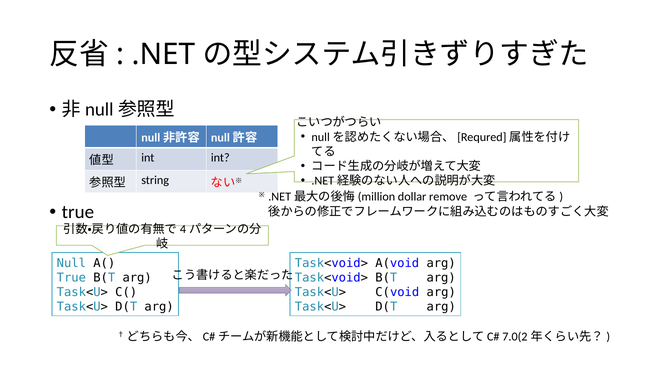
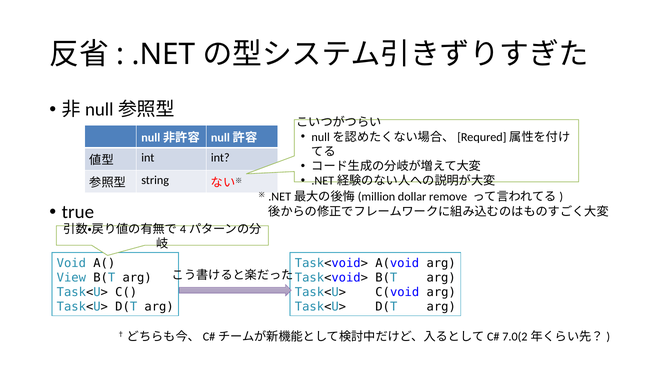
Null: Null -> Void (71, 263)
True: True -> View (71, 278)
